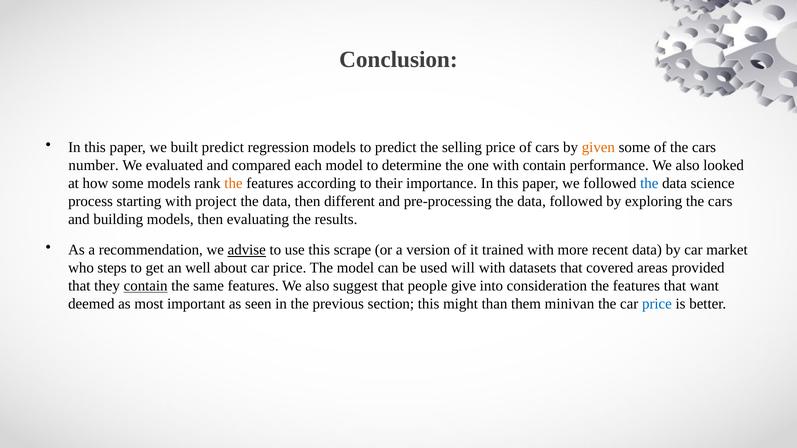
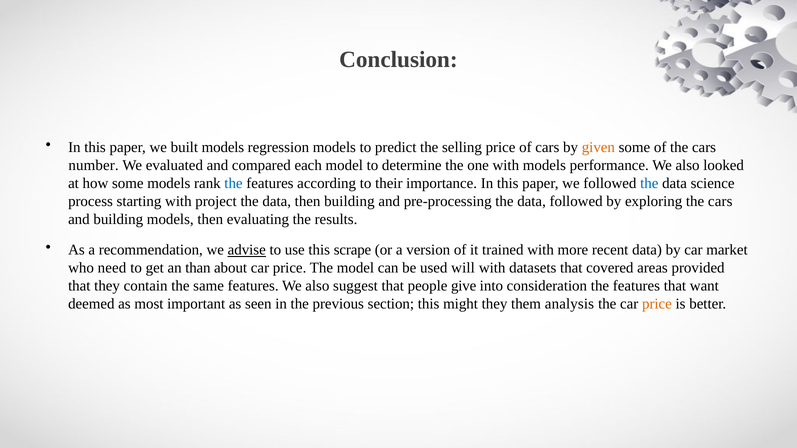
built predict: predict -> models (223, 148)
with contain: contain -> models (544, 165)
the colour: orange -> blue (233, 183)
then different: different -> building (349, 201)
steps: steps -> need (112, 268)
well: well -> than (198, 268)
contain underline: present -> none (146, 286)
might than: than -> they (495, 304)
minivan: minivan -> analysis (569, 304)
price colour: blue -> orange (657, 304)
